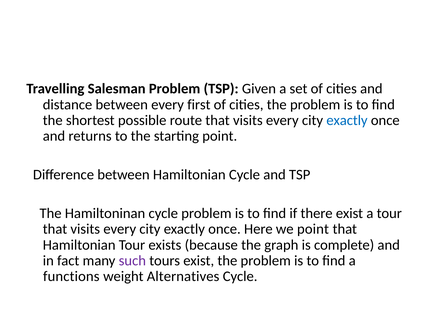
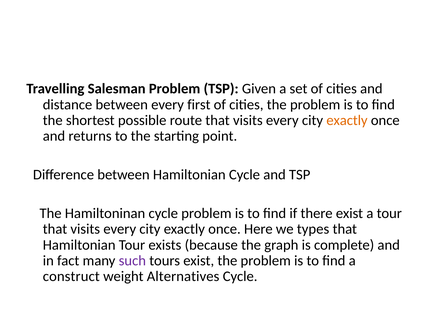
exactly colour: blue -> orange (347, 120)
we point: point -> types (313, 229)
functions: functions -> construct (71, 277)
